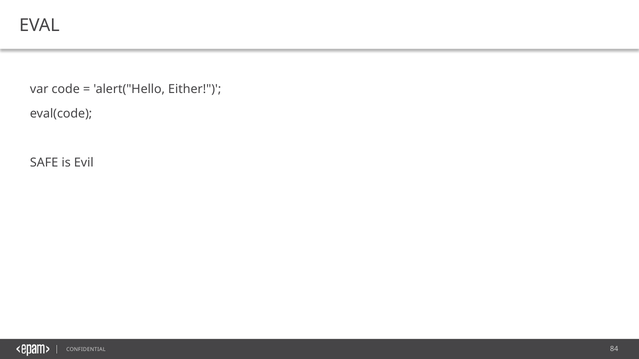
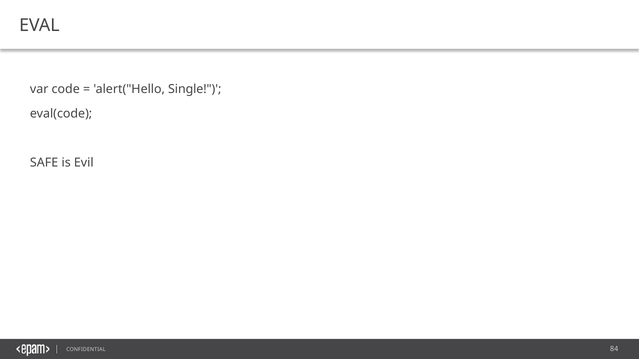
Either: Either -> Single (195, 89)
